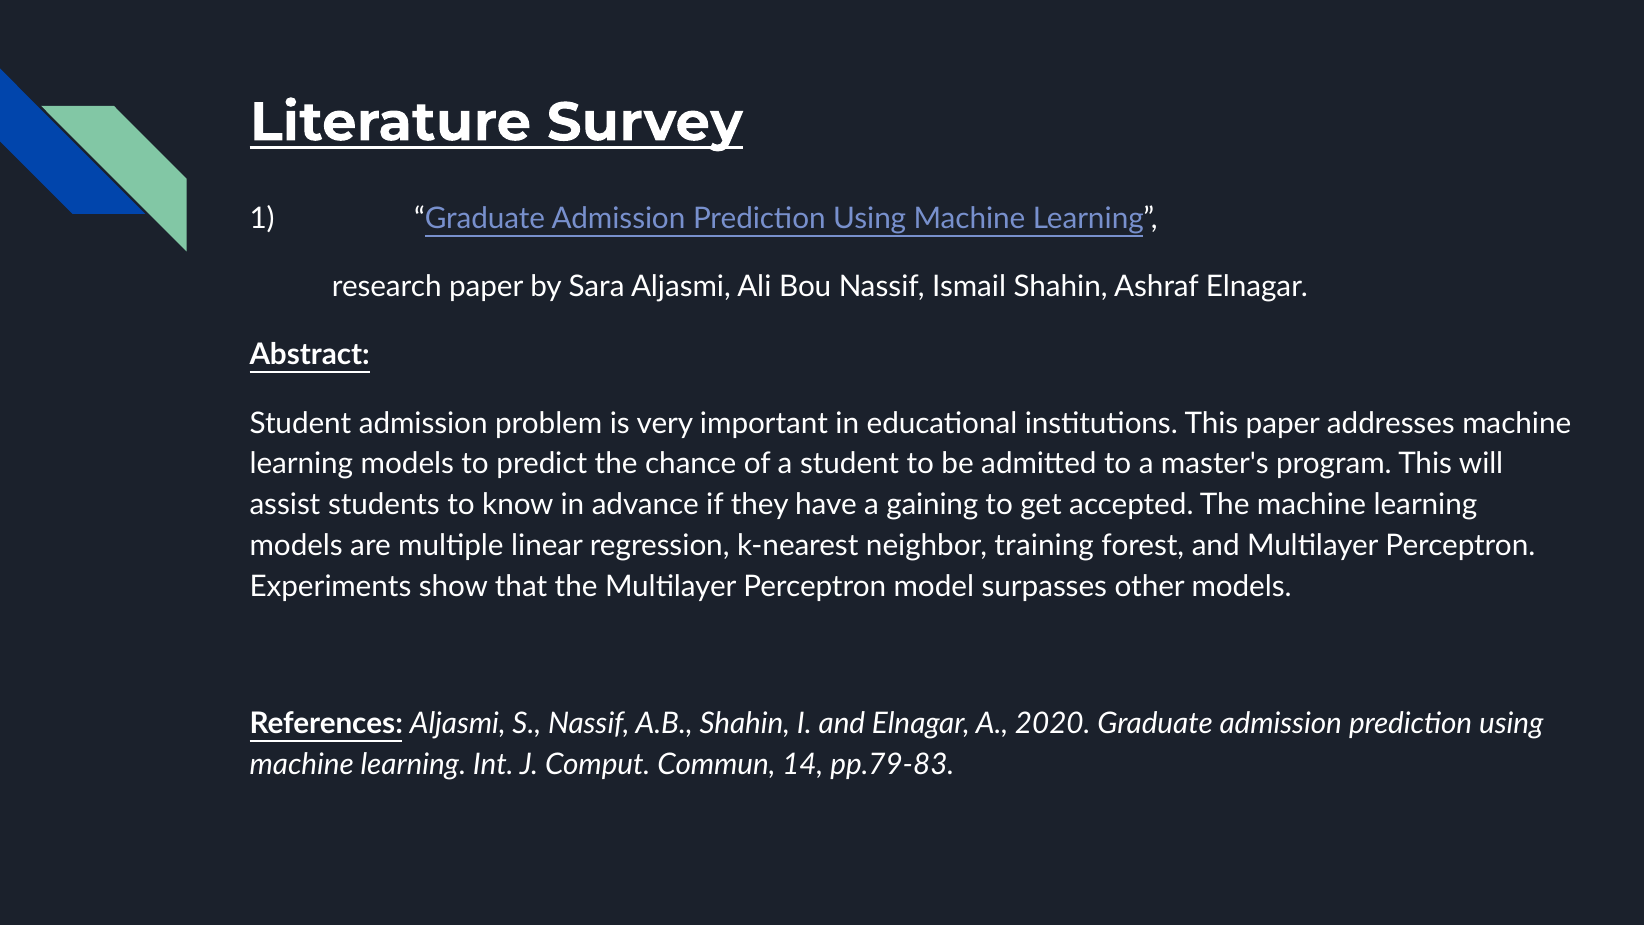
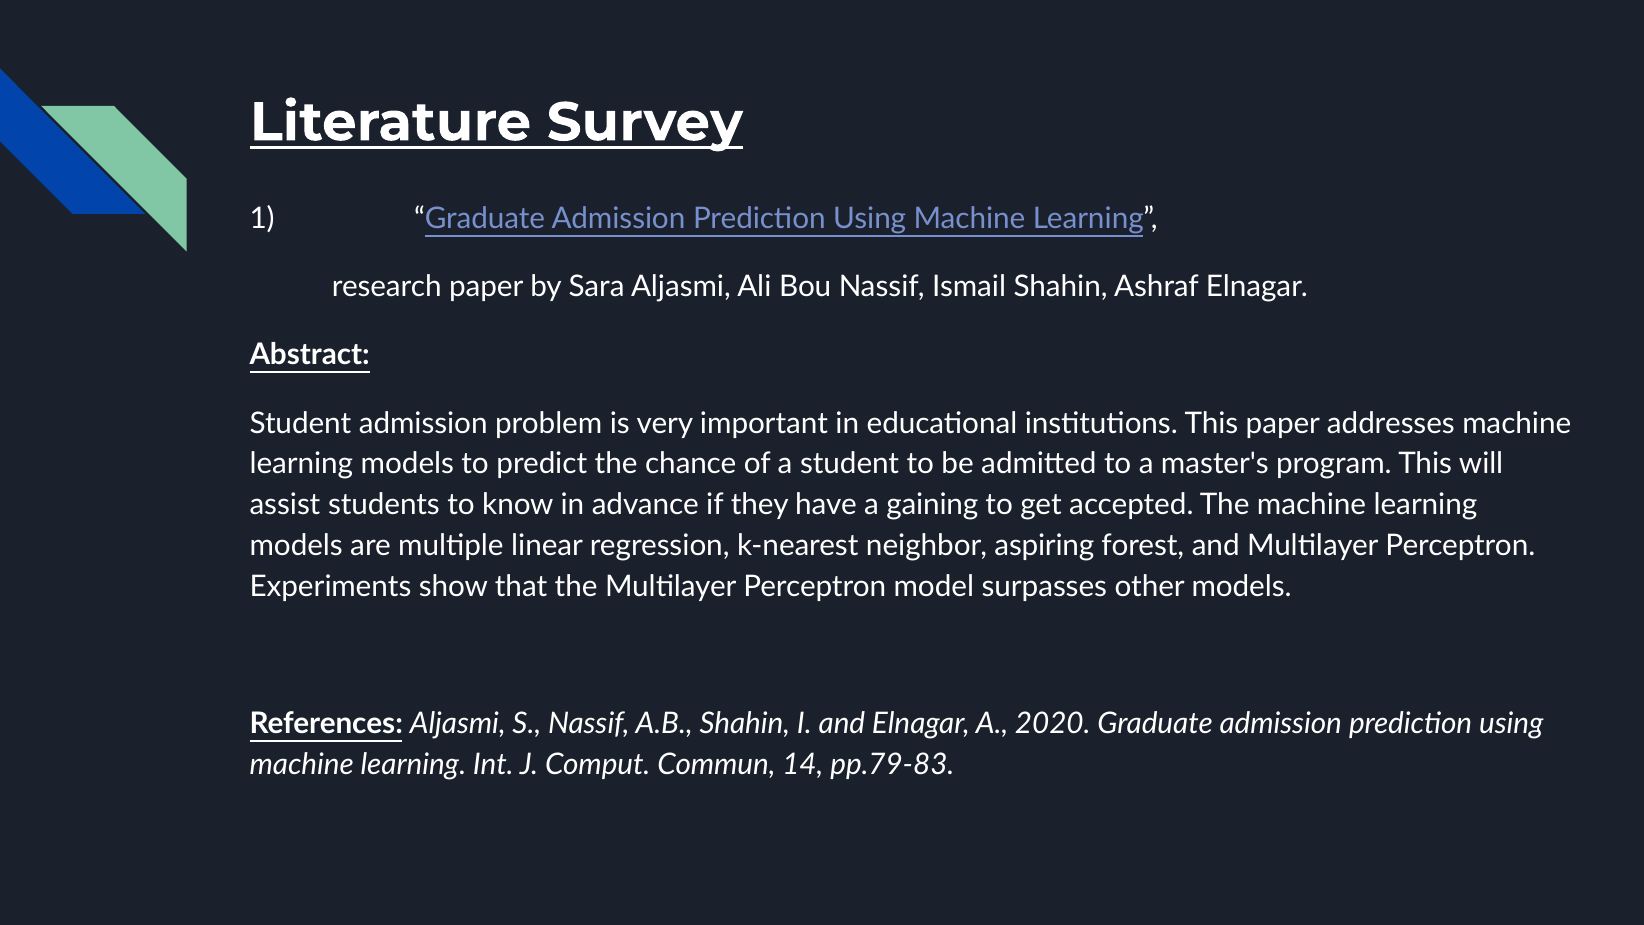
training: training -> aspiring (1044, 546)
